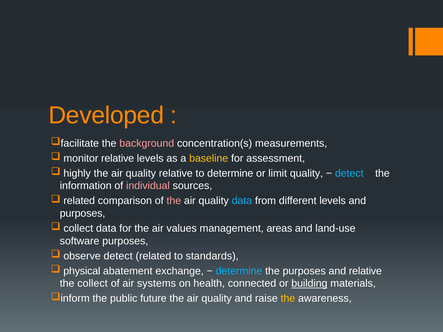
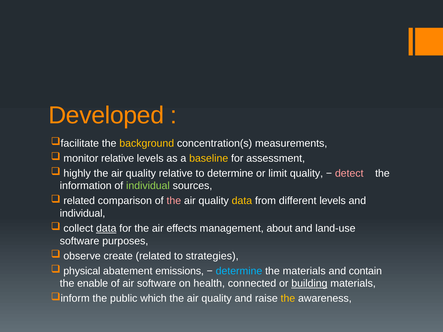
background colour: pink -> yellow (147, 143)
detect colour: light blue -> pink (349, 173)
individual colour: pink -> light green (148, 186)
data colour: light blue -> yellow (242, 201)
purposes: purposes -> individual (83, 214)
data underline: none -> present (106, 229)
values: values -> effects (182, 229)
areas: areas -> about (279, 229)
observe detect: detect -> create (118, 256)
standards: standards -> strategies (212, 256)
exchange: exchange -> emissions (180, 271)
the purposes: purposes -> materials (304, 271)
and relative: relative -> contain (365, 271)
the collect: collect -> enable (93, 284)
air systems: systems -> software (157, 284)
future: future -> which (153, 299)
